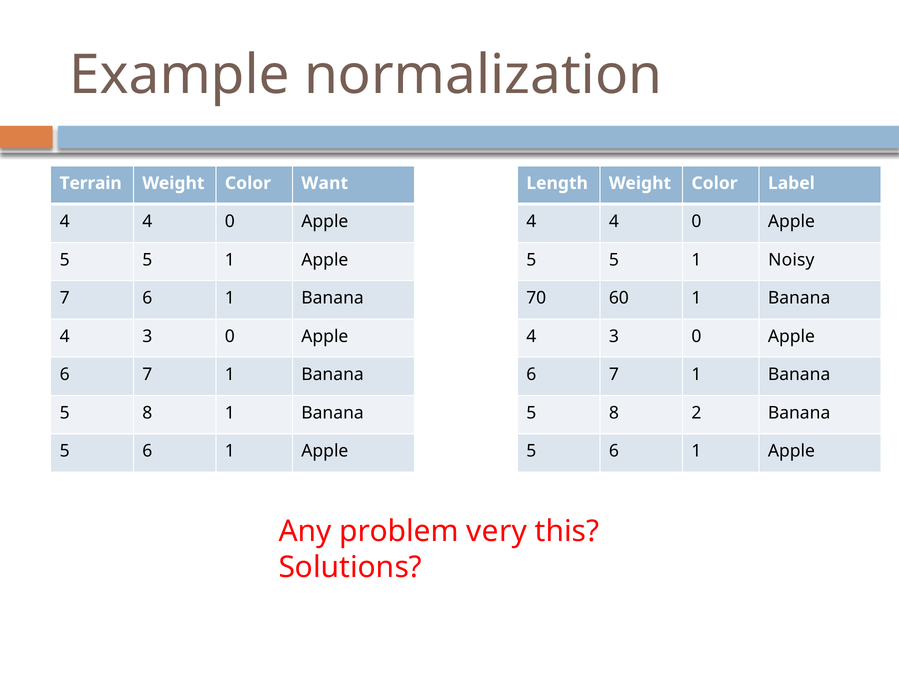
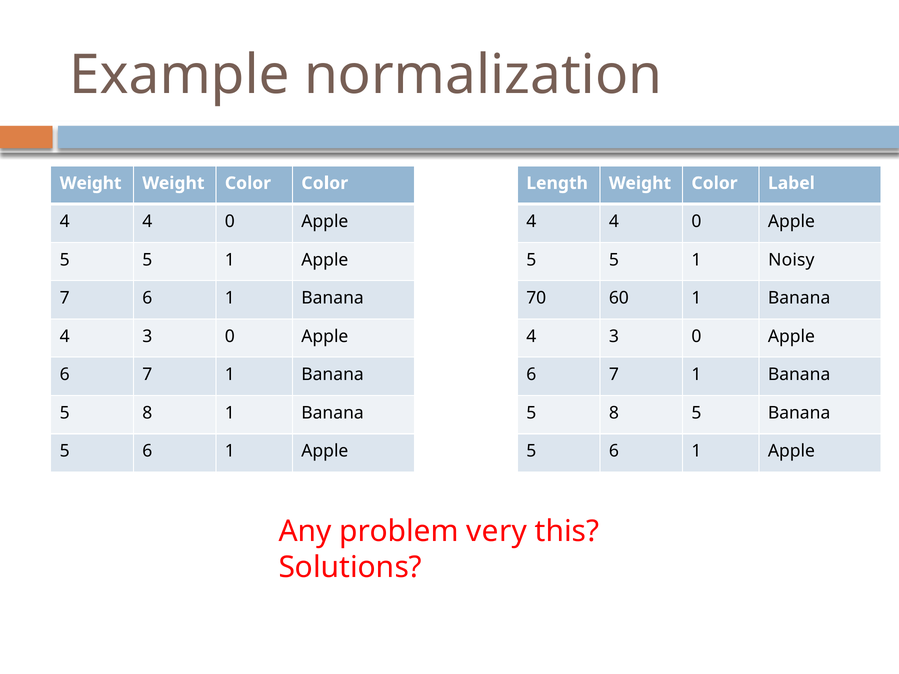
Terrain: Terrain -> Weight (91, 183)
Color Want: Want -> Color (325, 183)
8 2: 2 -> 5 (696, 413)
